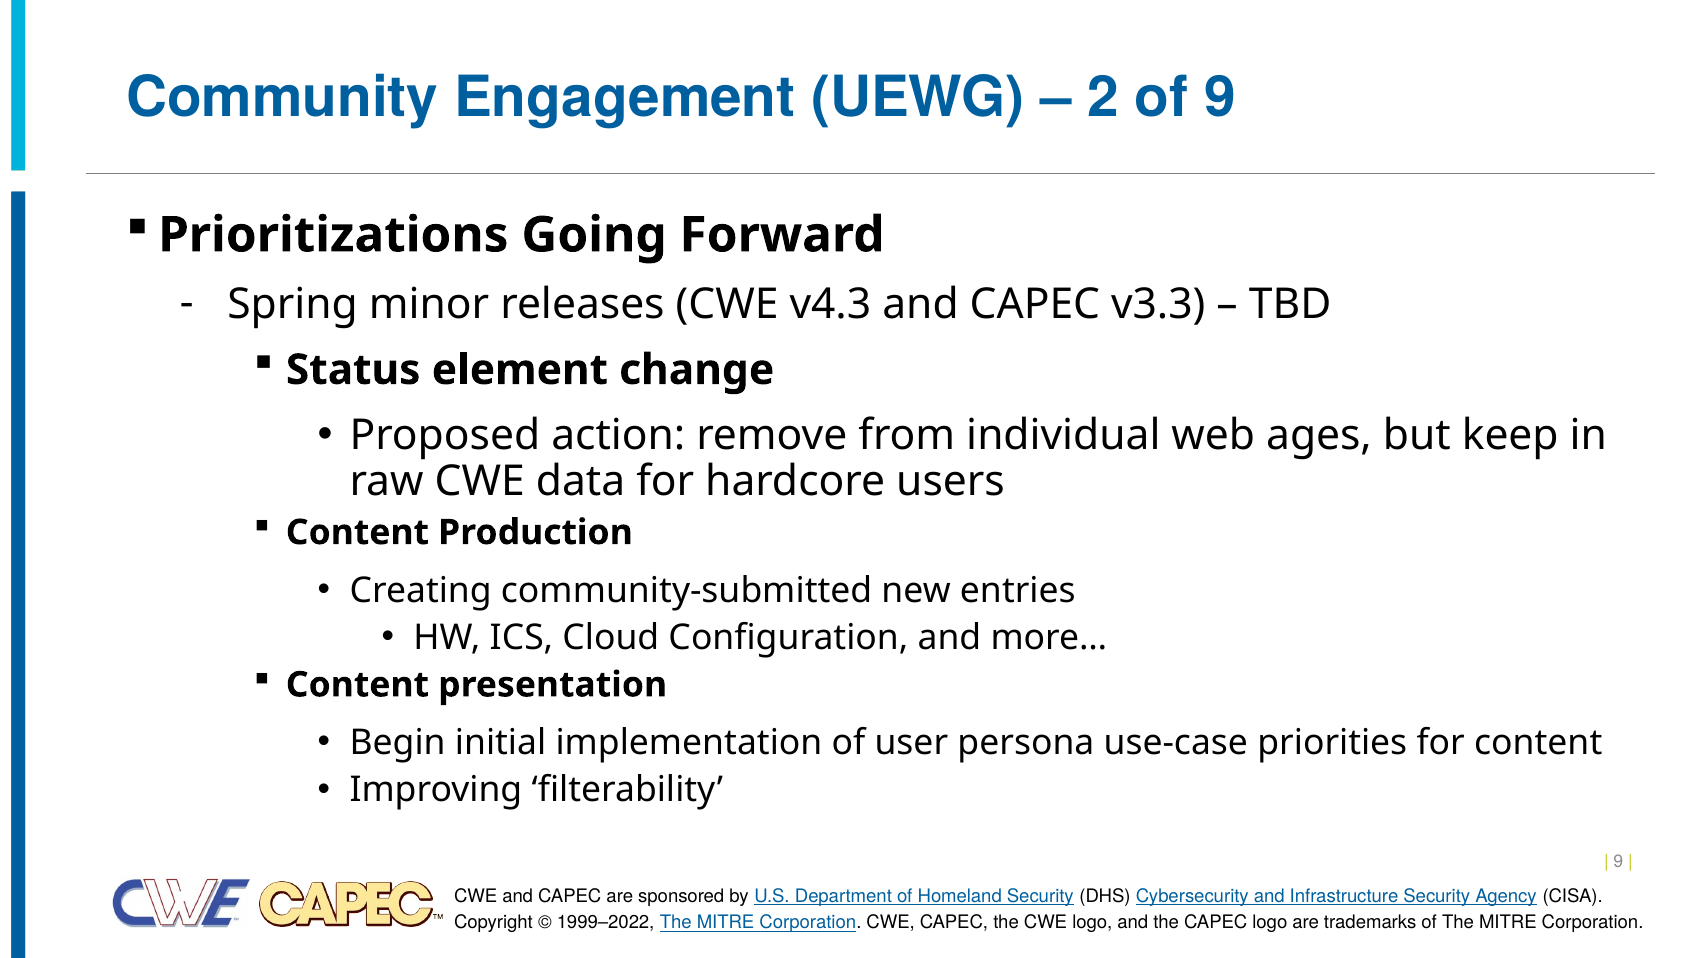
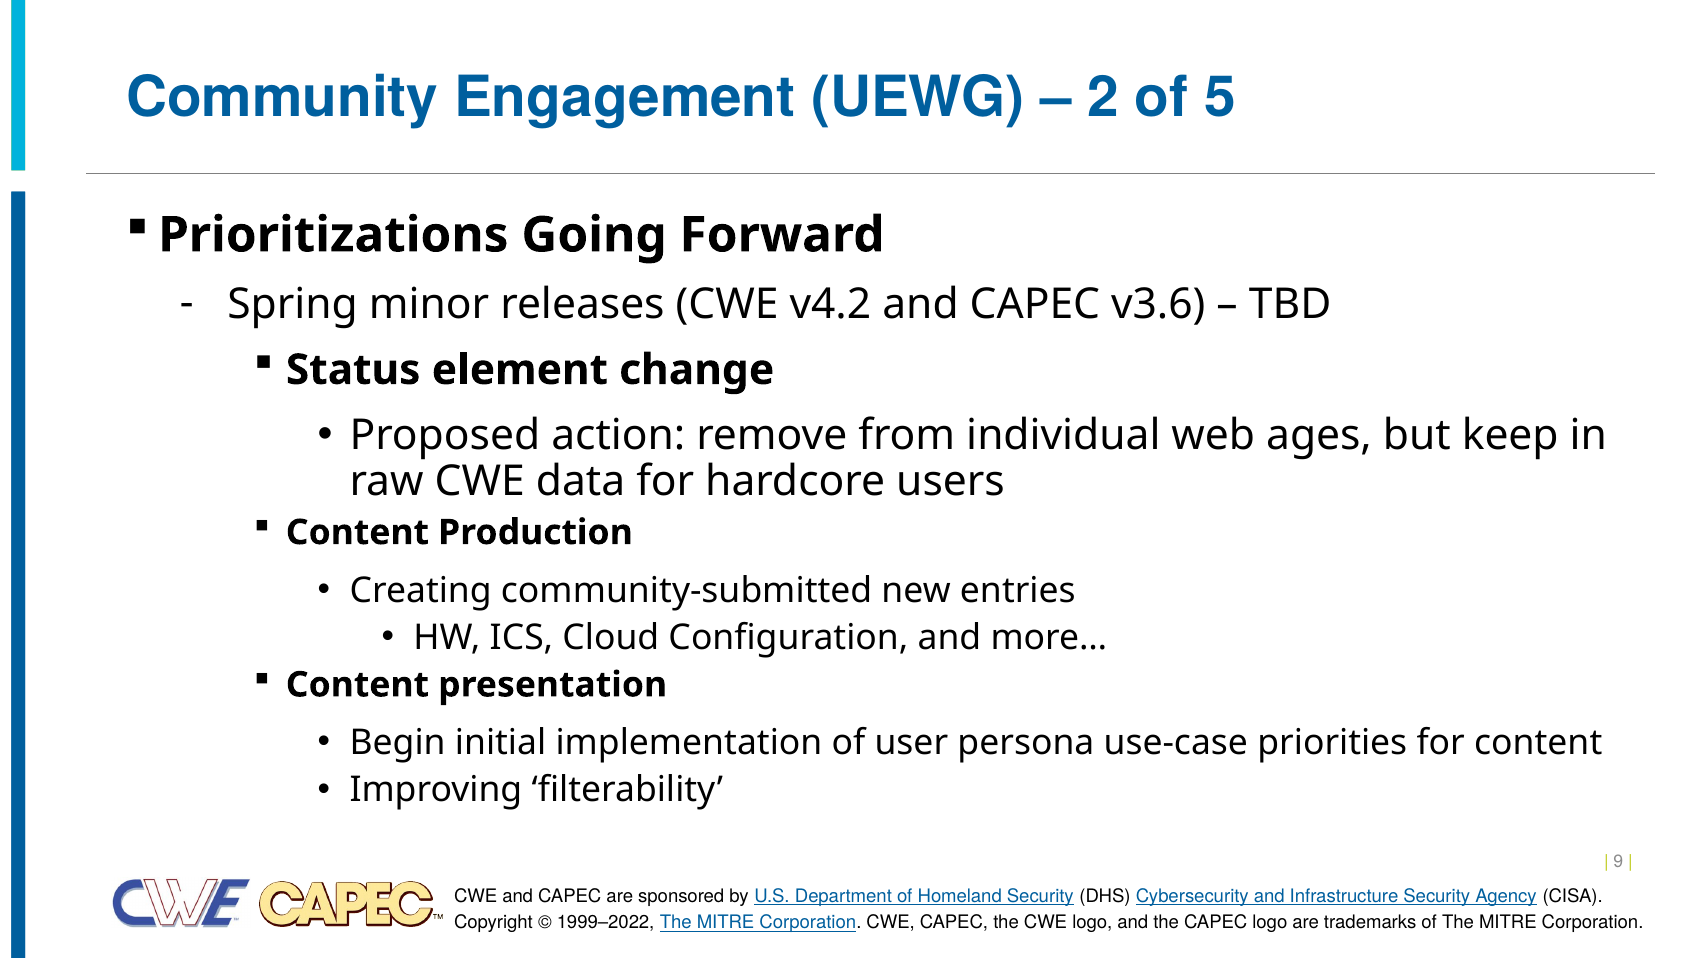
of 9: 9 -> 5 (1220, 97)
v4.3: v4.3 -> v4.2 (830, 304)
v3.3: v3.3 -> v3.6 (1158, 304)
